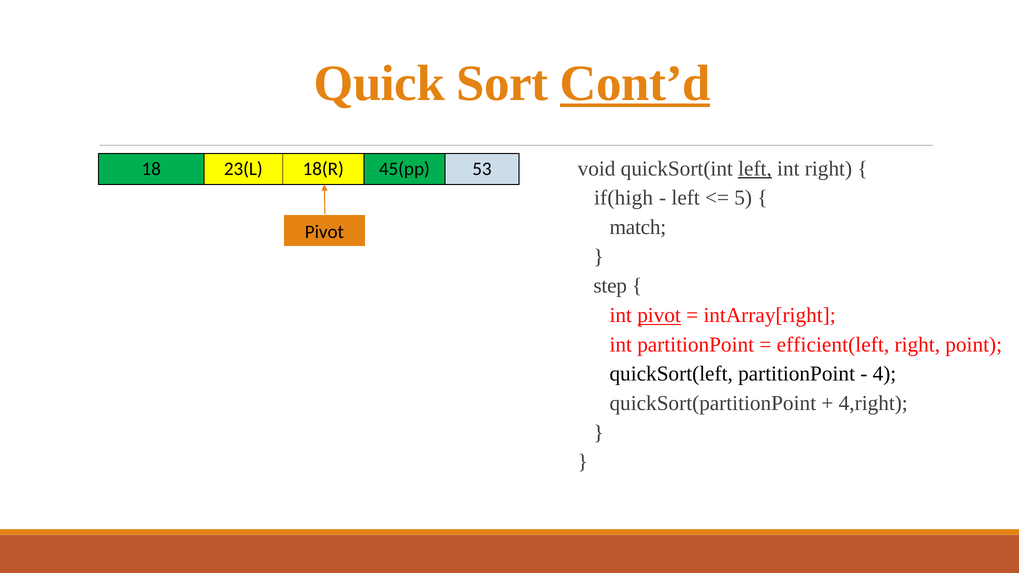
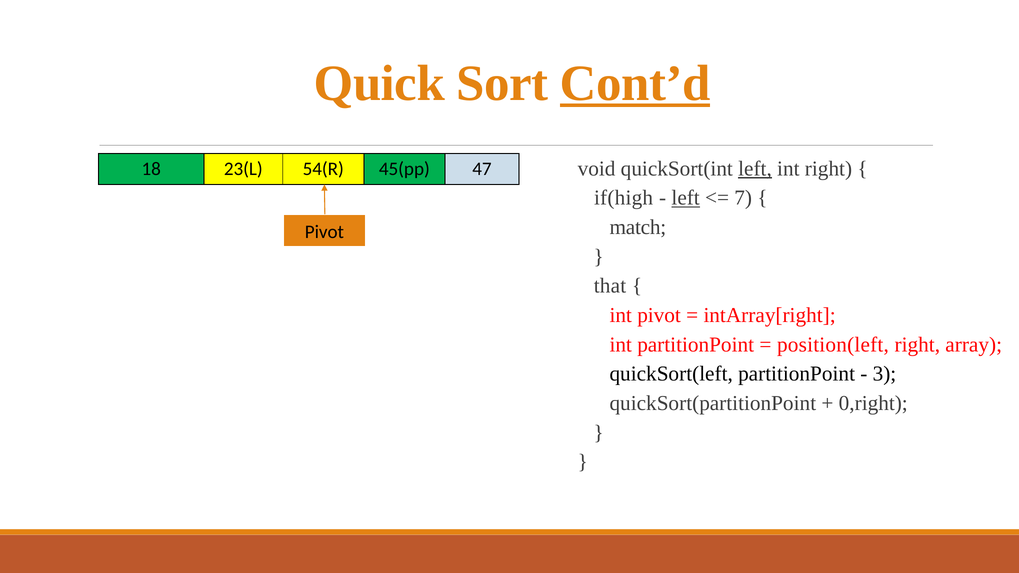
18(R: 18(R -> 54(R (323, 169)
53: 53 -> 47 (482, 169)
left underline: none -> present (686, 198)
5: 5 -> 7 (743, 198)
step: step -> that (610, 286)
pivot underline: present -> none (659, 315)
efficient(left: efficient(left -> position(left (833, 345)
point: point -> array (974, 345)
4: 4 -> 3 (884, 374)
4,right: 4,right -> 0,right (873, 403)
